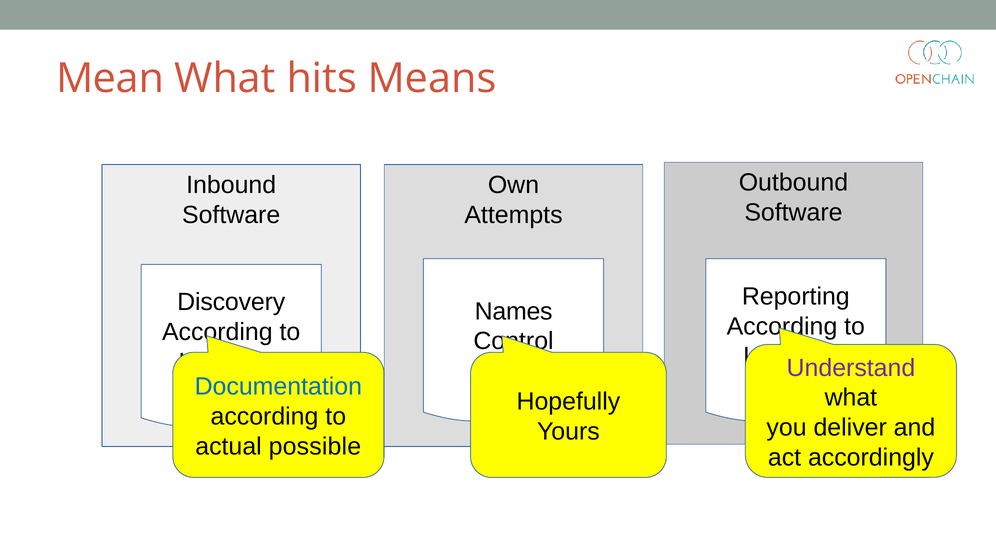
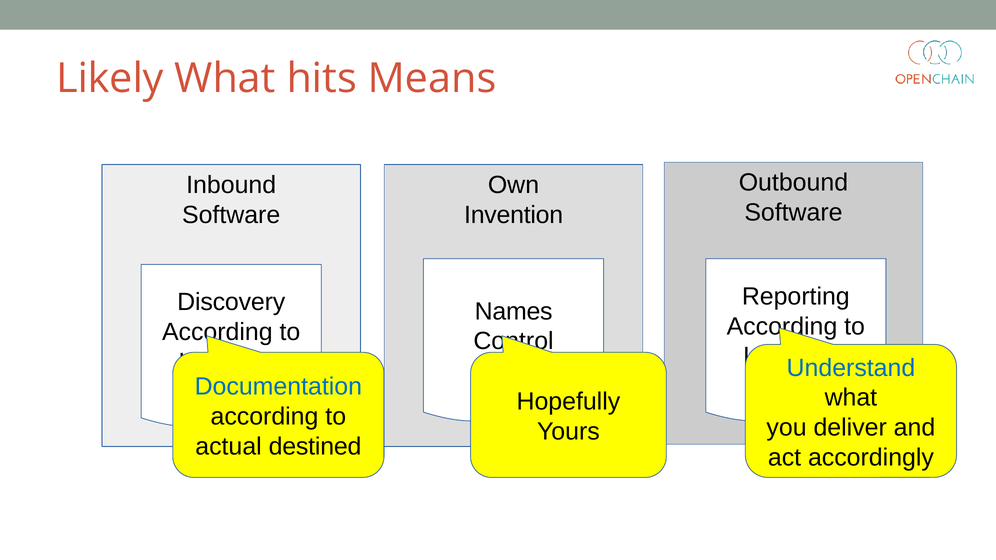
Mean: Mean -> Likely (110, 78)
Attempts: Attempts -> Invention (514, 215)
Understand colour: purple -> blue (851, 368)
possible: possible -> destined (315, 447)
